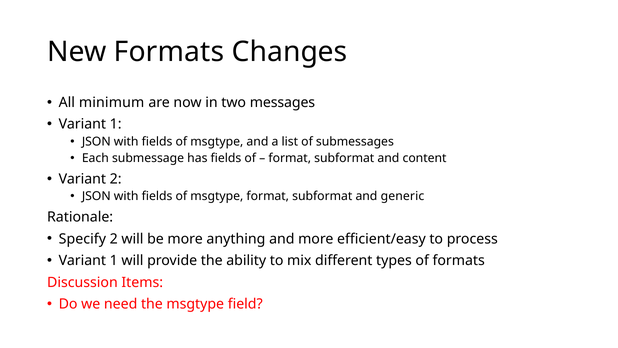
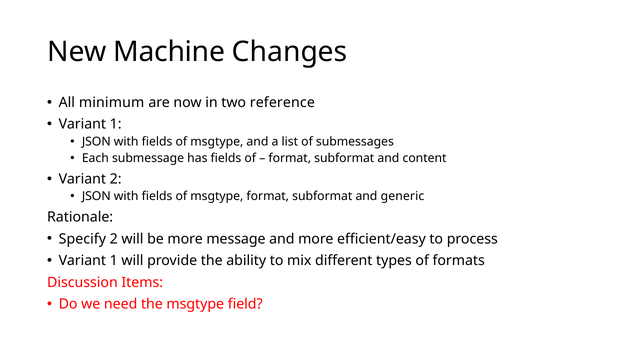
New Formats: Formats -> Machine (169, 52)
messages: messages -> reference (282, 102)
anything: anything -> message (236, 239)
